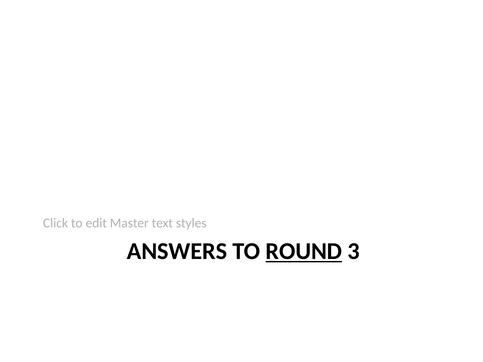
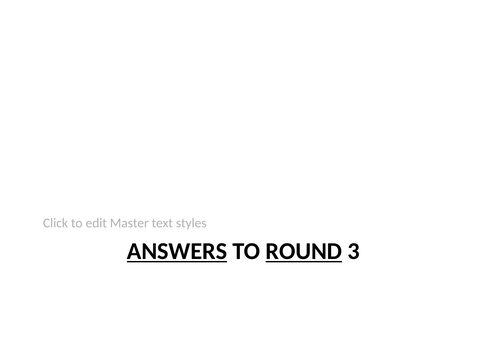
ANSWERS underline: none -> present (177, 251)
